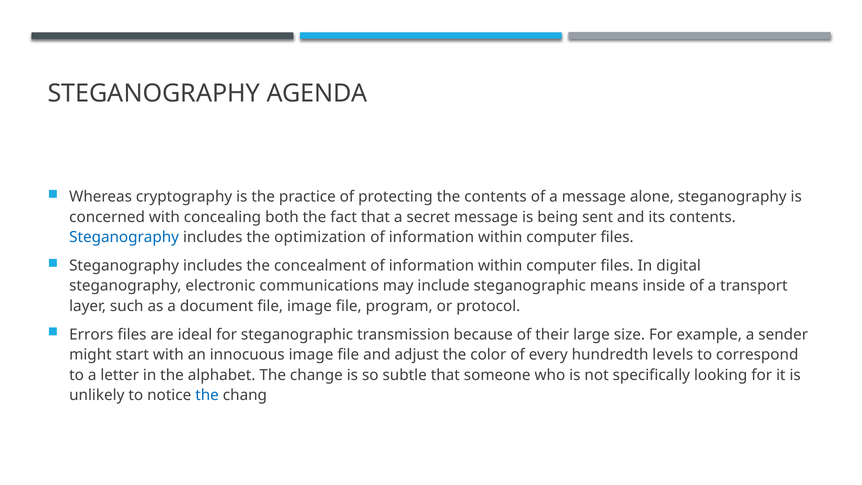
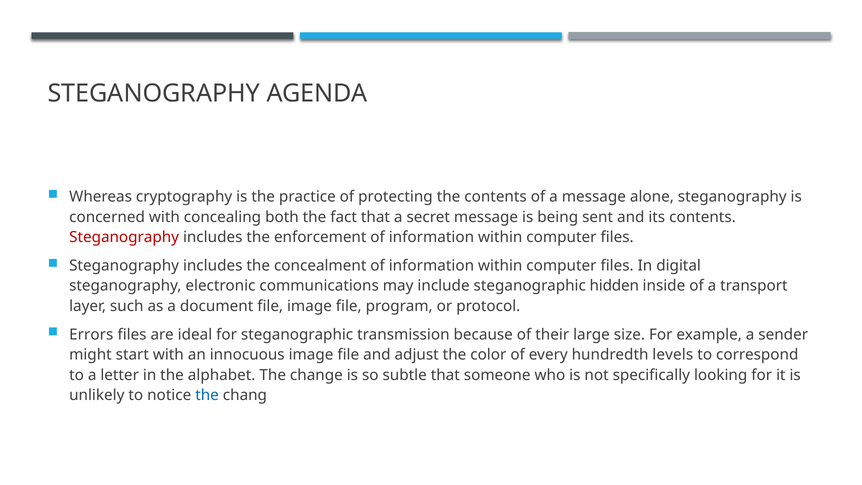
Steganography colour: blue -> red (124, 237)
optimization: optimization -> enforcement (320, 237)
means: means -> hidden (614, 286)
